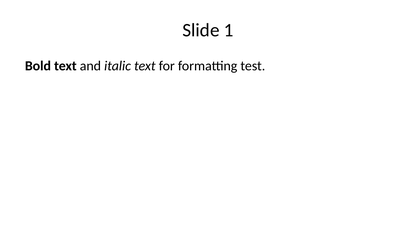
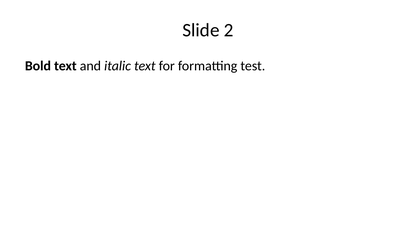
1: 1 -> 2 (229, 30)
